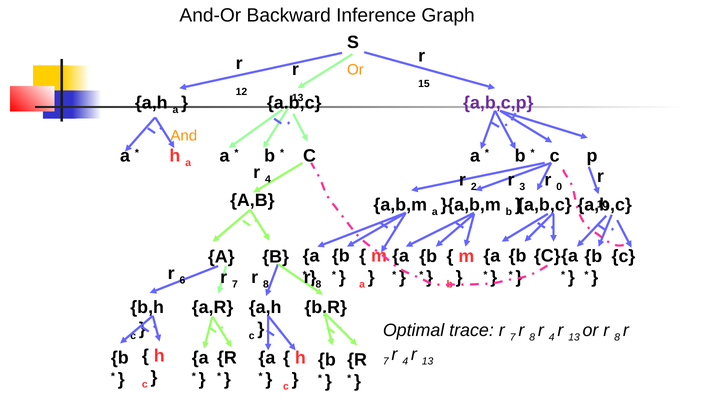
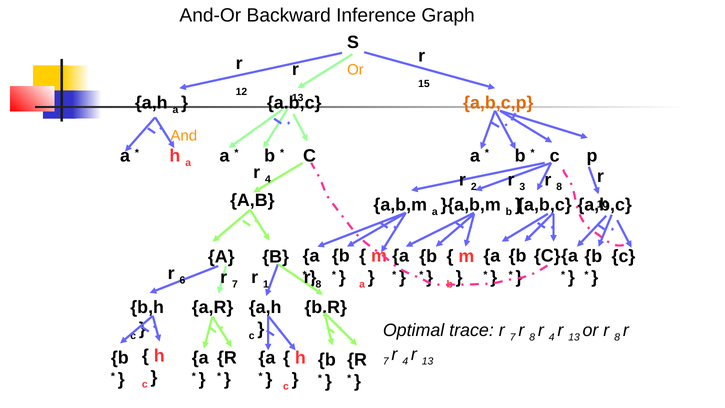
a,b,c,p colour: purple -> orange (498, 103)
3 r 0: 0 -> 8 (559, 187)
8: 8 -> 1 (266, 284)
